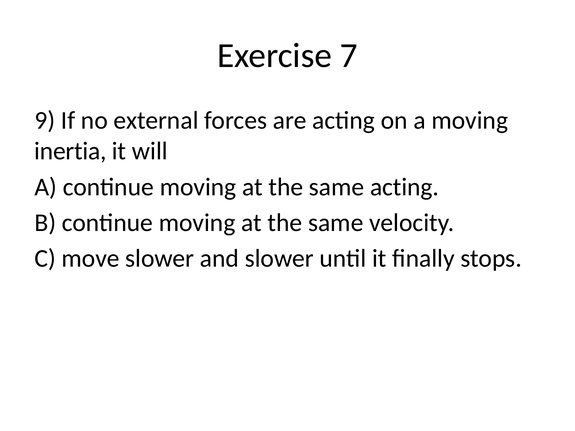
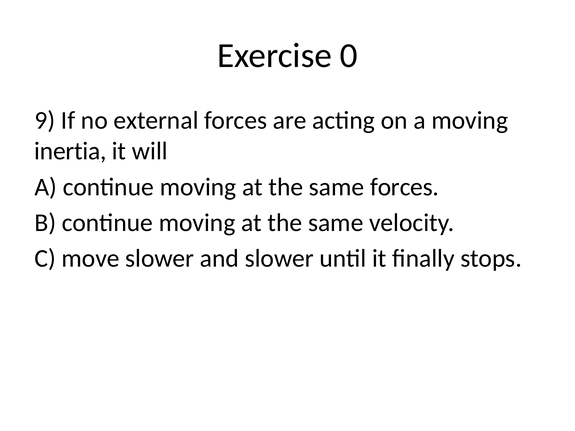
7: 7 -> 0 (349, 56)
same acting: acting -> forces (405, 187)
